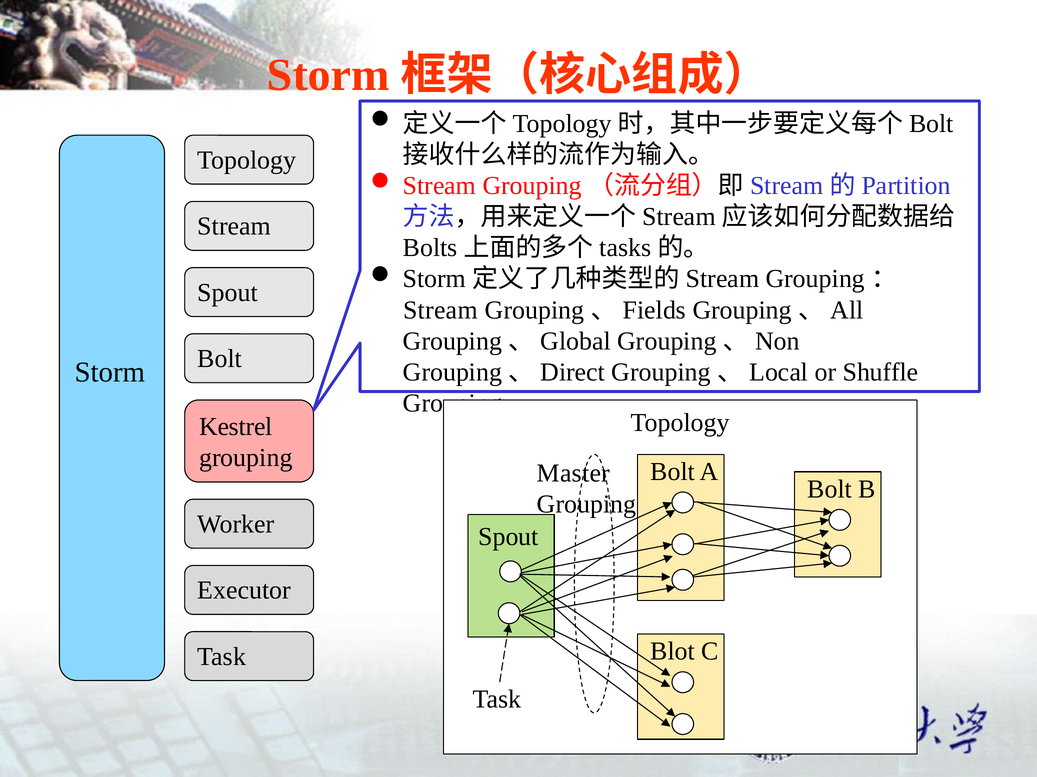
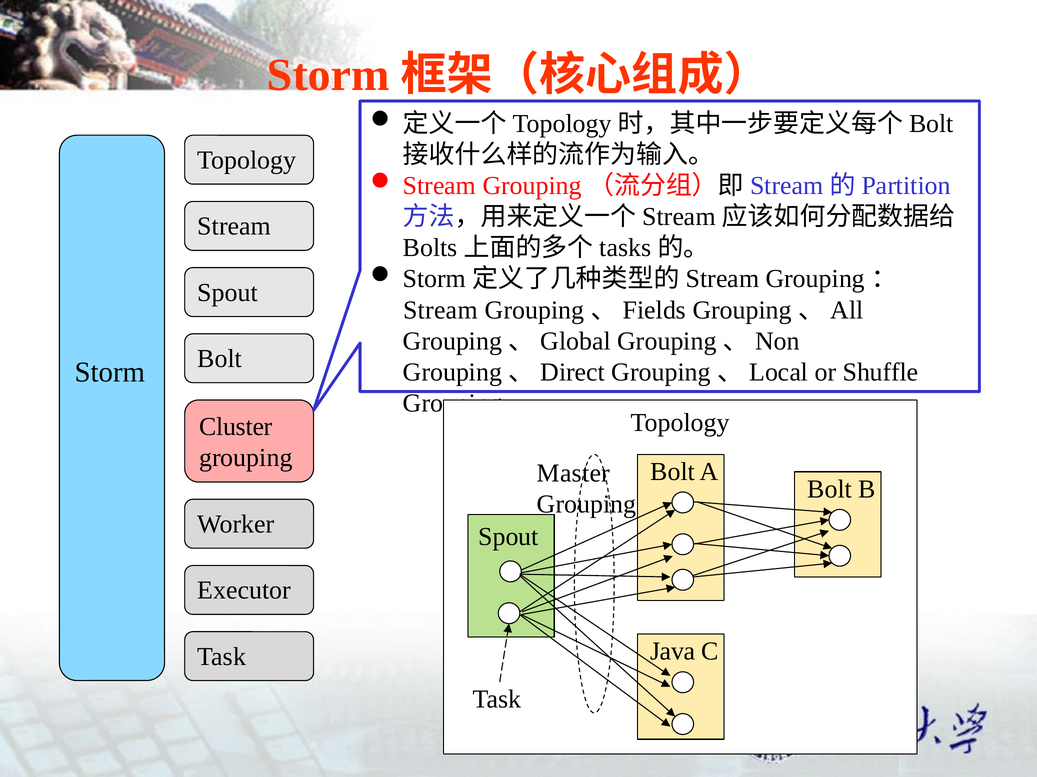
Kestrel: Kestrel -> Cluster (236, 427)
Blot: Blot -> Java (673, 652)
